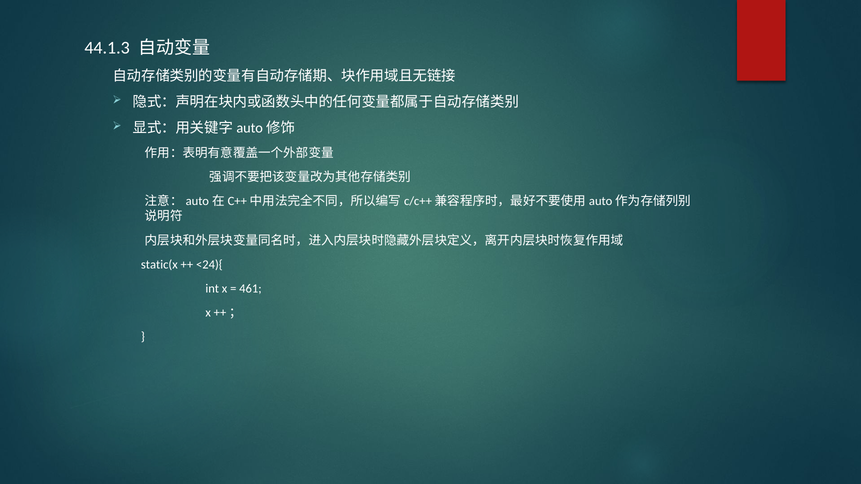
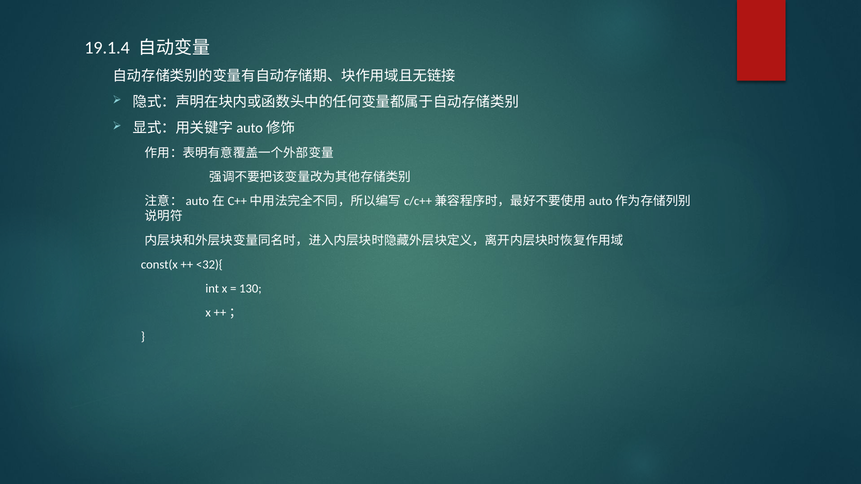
44.1.3: 44.1.3 -> 19.1.4 (107, 48)
static(x: static(x -> const(x (159, 265)
<24){: <24){ -> <32){ (209, 265)
461: 461 -> 130 (250, 289)
